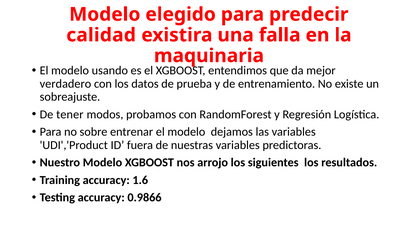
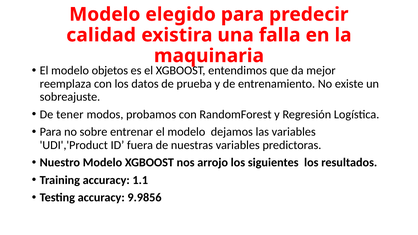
usando: usando -> objetos (110, 71)
verdadero: verdadero -> reemplaza (66, 84)
1.6: 1.6 -> 1.1 (140, 180)
0.9866: 0.9866 -> 9.9856 (144, 198)
